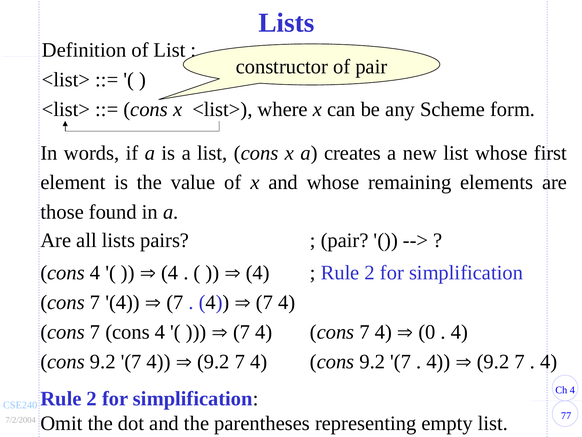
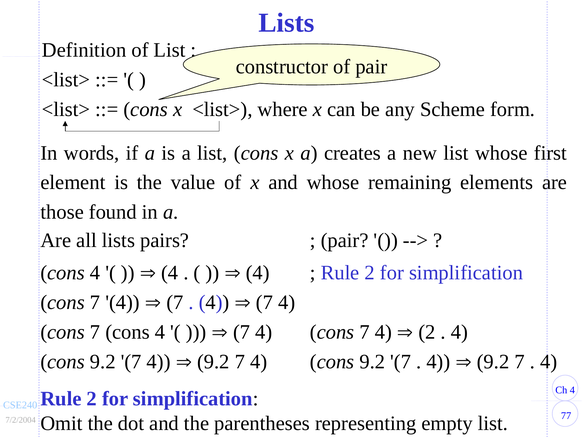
0: 0 -> 2 (427, 332)
